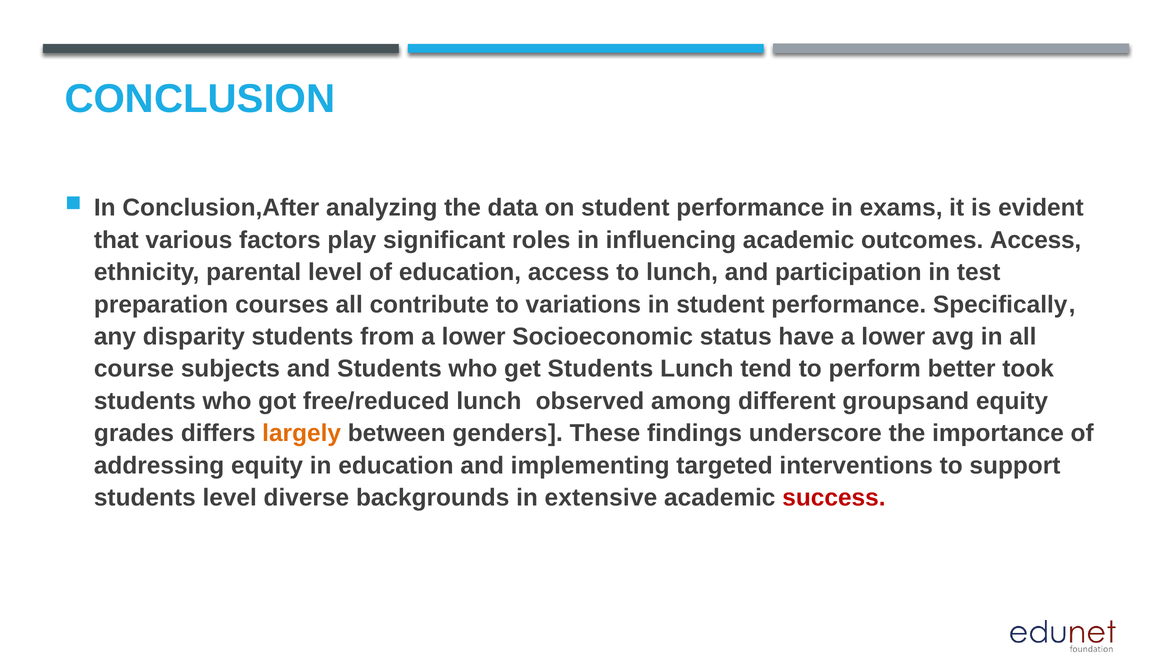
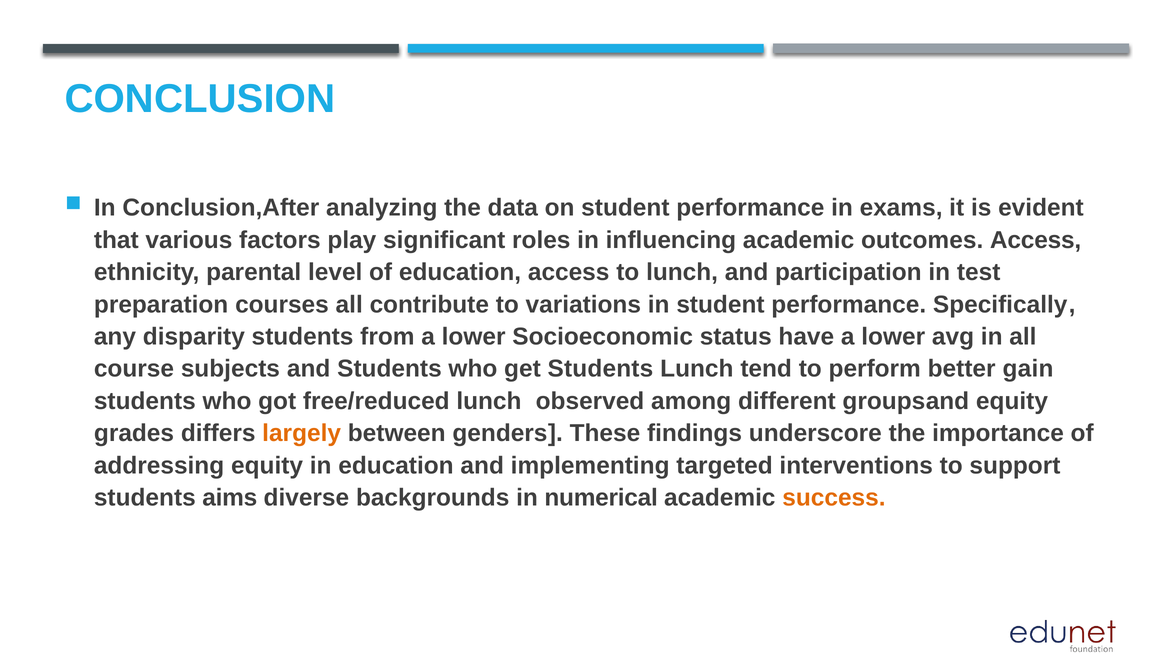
took: took -> gain (1028, 369)
students level: level -> aims (230, 498)
extensive: extensive -> numerical (601, 498)
success colour: red -> orange (834, 498)
